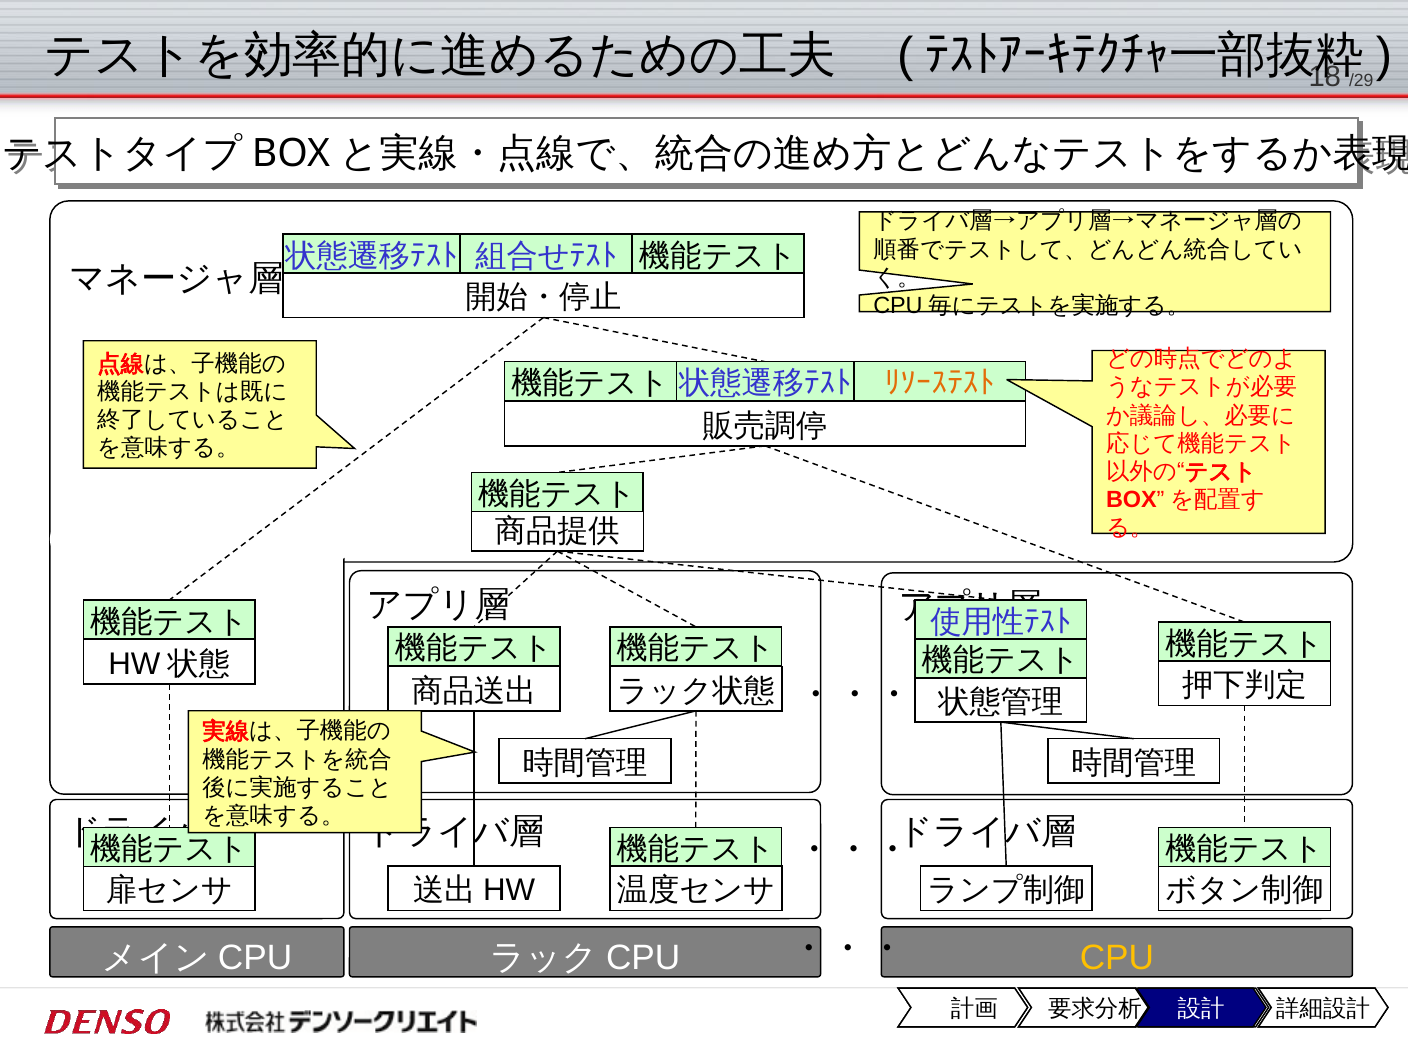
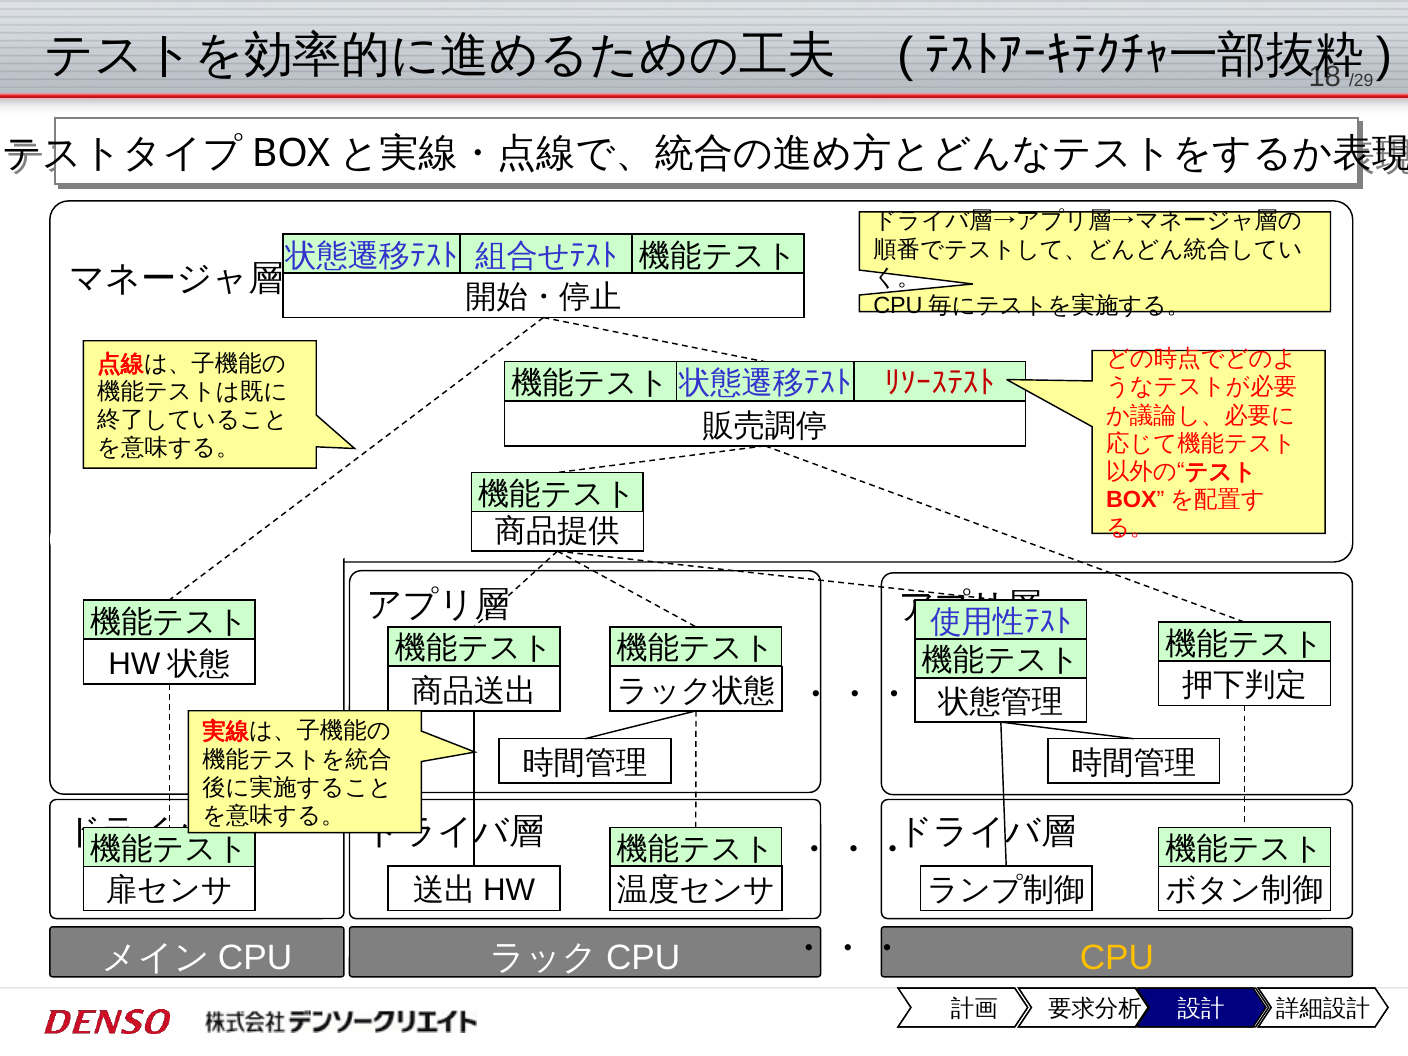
ﾘｿｰｽﾃｽﾄ colour: orange -> red (939, 383)
